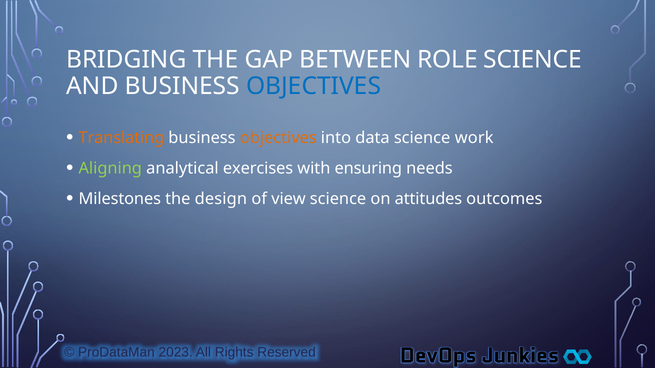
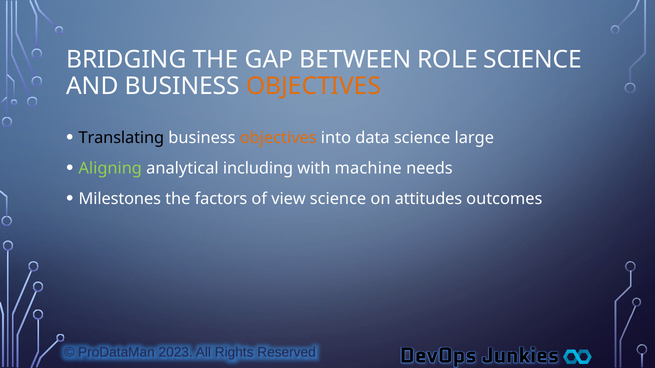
OBJECTIVES colour: blue -> orange (314, 86)
Translating colour: orange -> black (121, 138)
work: work -> large (474, 138)
exercises: exercises -> including (258, 169)
ensuring: ensuring -> machine (368, 169)
design: design -> factors (221, 199)
